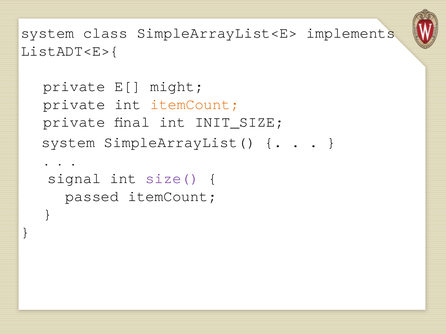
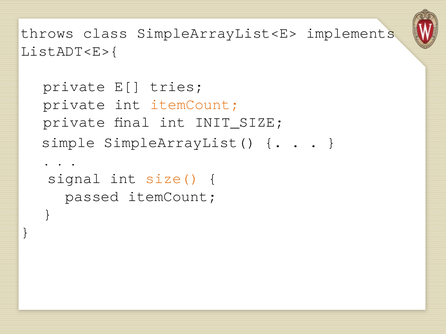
system: system -> throws (47, 33)
might: might -> tries (177, 87)
system: system -> simple (68, 143)
size( colour: purple -> orange (172, 179)
